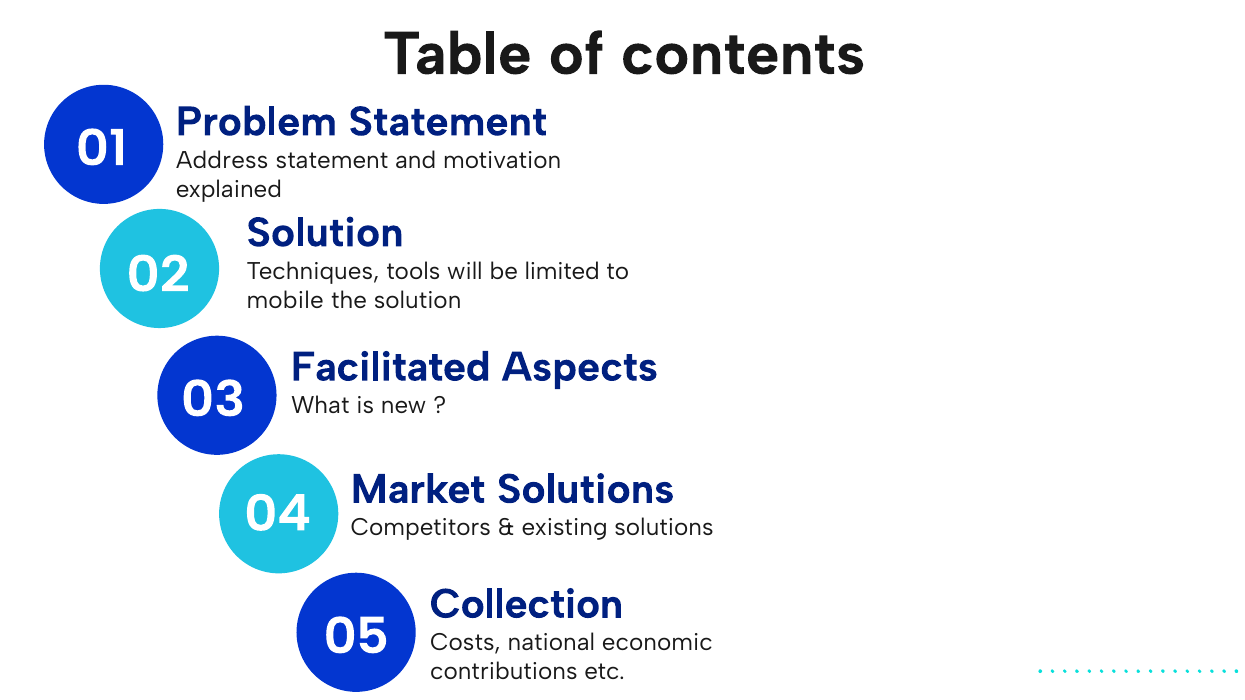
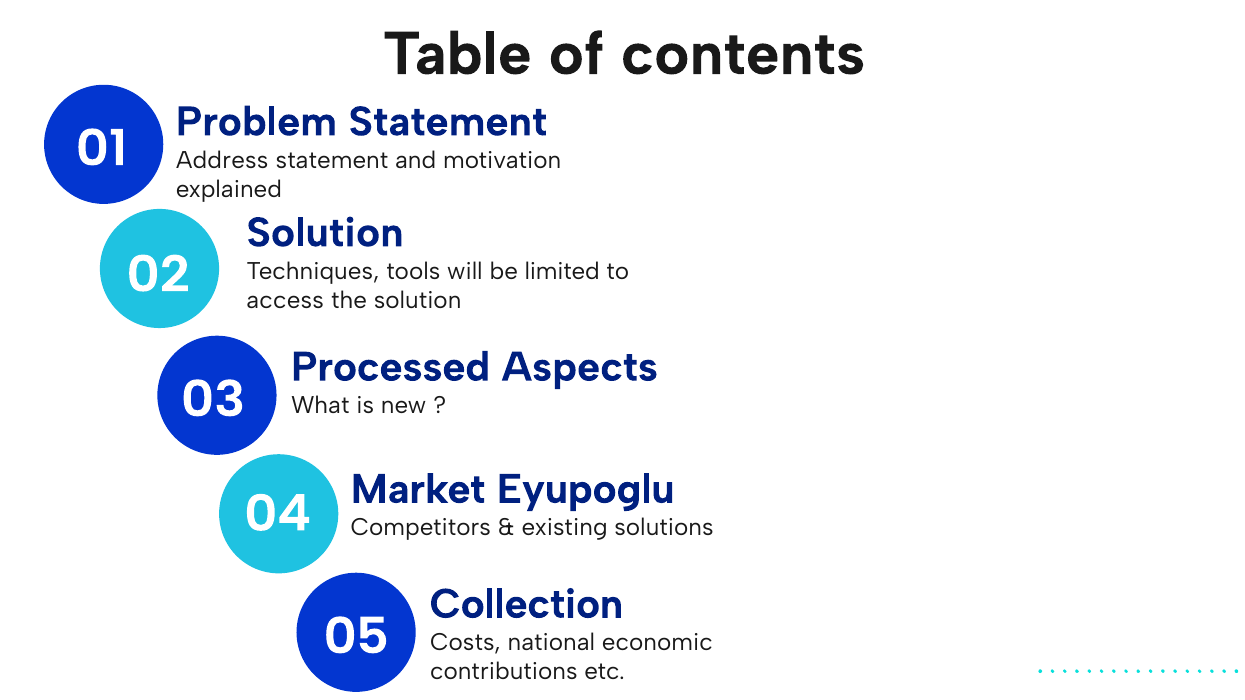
mobile: mobile -> access (285, 300)
Facilitated: Facilitated -> Processed (391, 367)
Market Solutions: Solutions -> Eyupoglu (586, 489)
